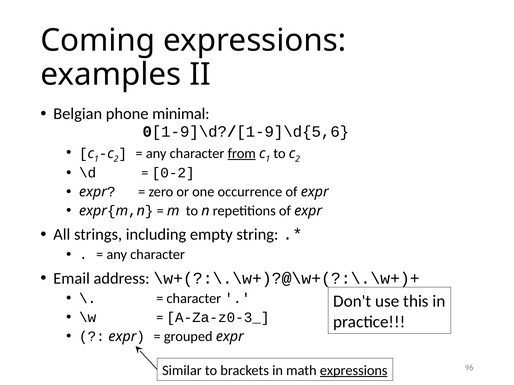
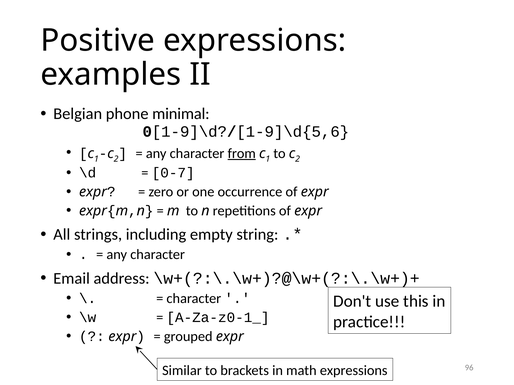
Coming: Coming -> Positive (98, 41)
0-2: 0-2 -> 0-7 (173, 173)
A-Za-z0-3_: A-Za-z0-3_ -> A-Za-z0-1_ (218, 318)
expressions underline: present -> none (354, 371)
